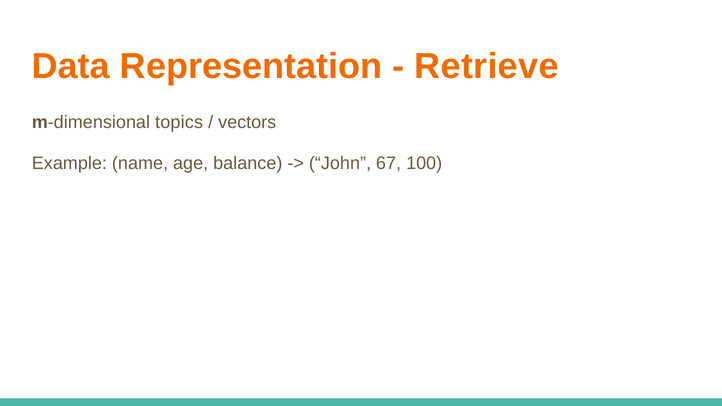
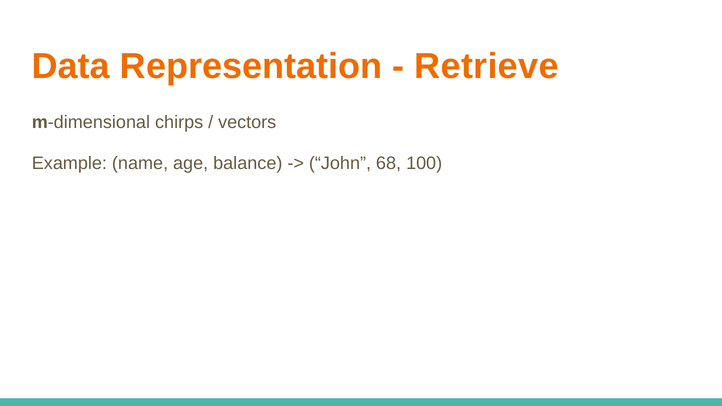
topics: topics -> chirps (179, 123)
67: 67 -> 68 (389, 163)
